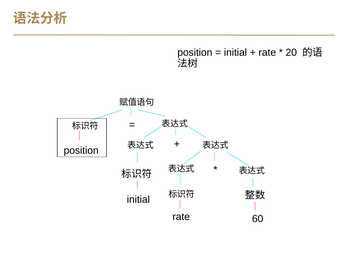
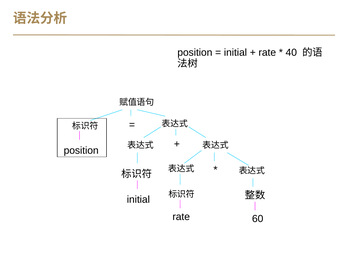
20: 20 -> 40 (291, 53)
